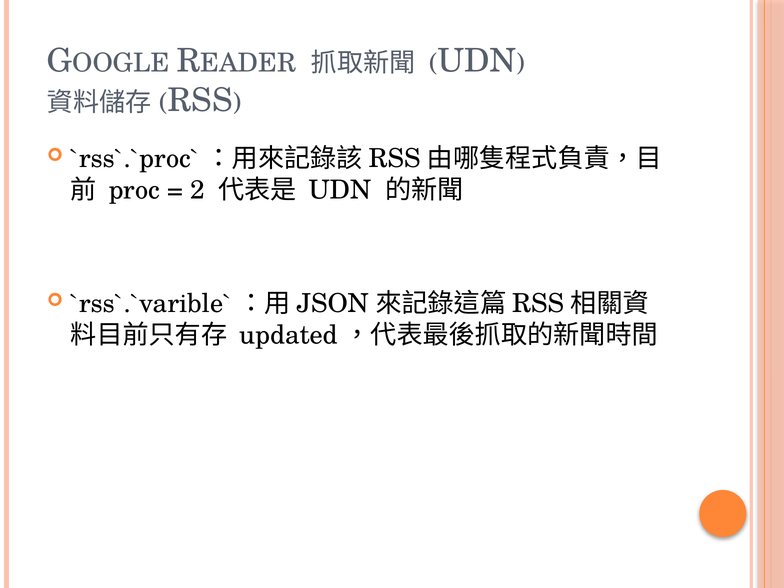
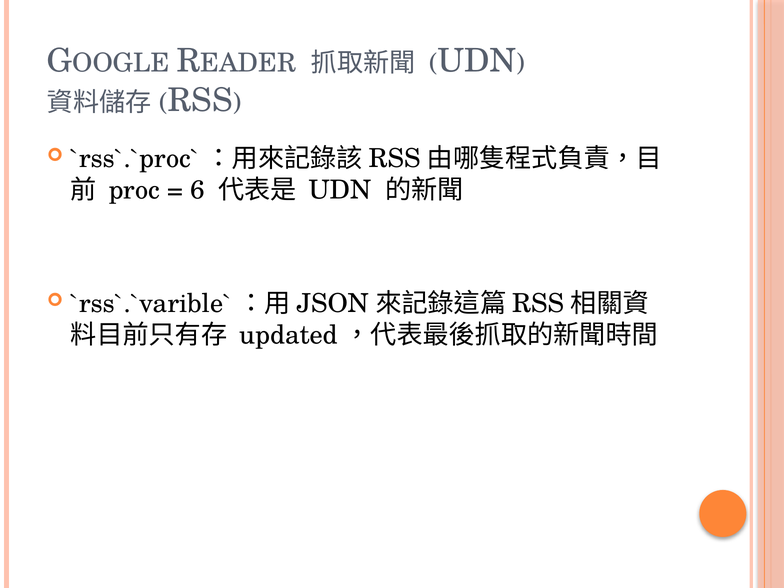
2: 2 -> 6 (197, 190)
